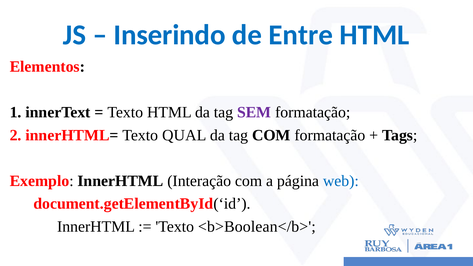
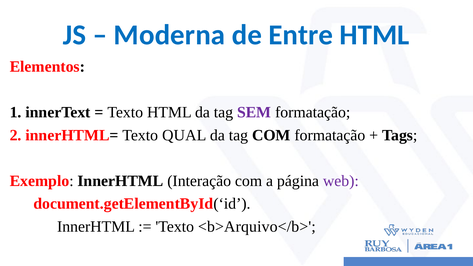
Inserindo: Inserindo -> Moderna (169, 35)
web colour: blue -> purple (341, 181)
<b>Boolean</b>: <b>Boolean</b> -> <b>Arquivo</b> (257, 227)
